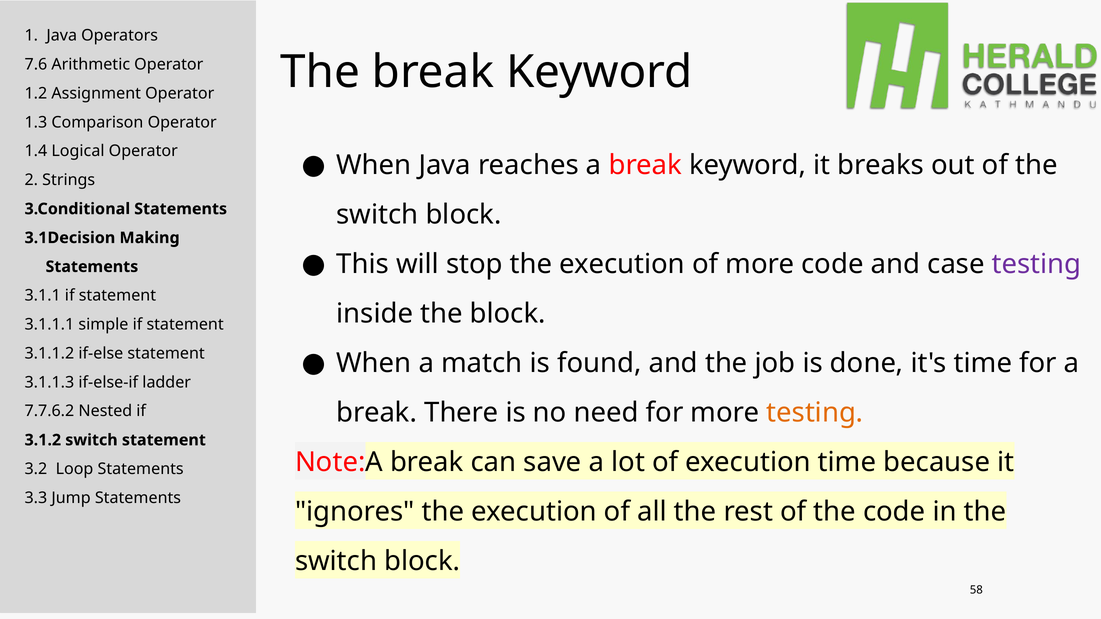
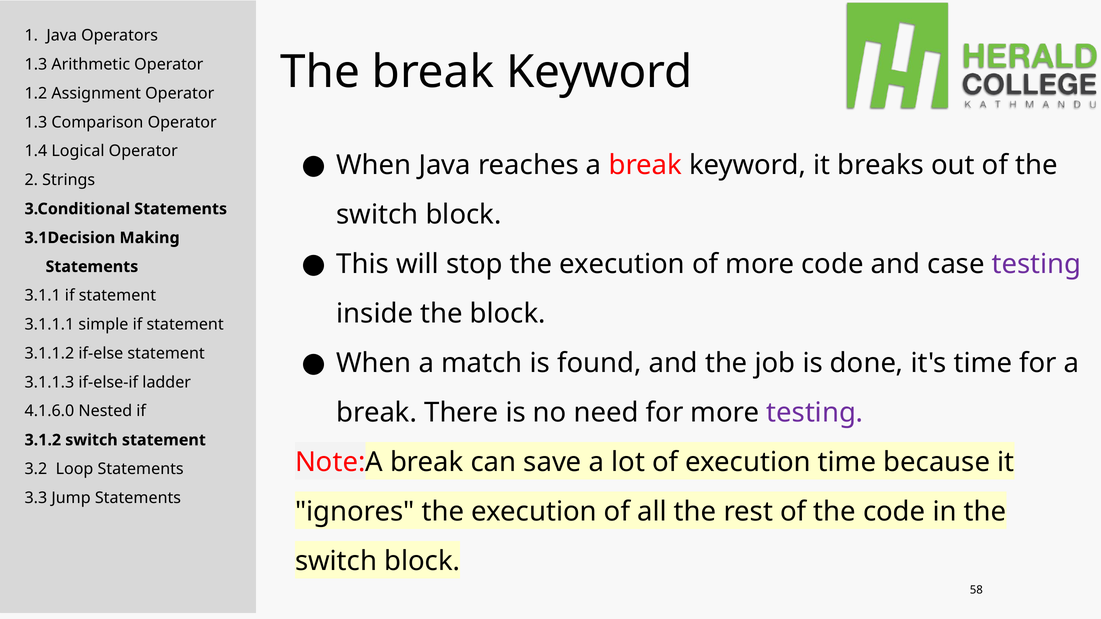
7.6: 7.6 -> 1.3 (36, 65)
testing colour: orange -> purple (815, 413)
7.7.6.2: 7.7.6.2 -> 4.1.6.0 (49, 411)
